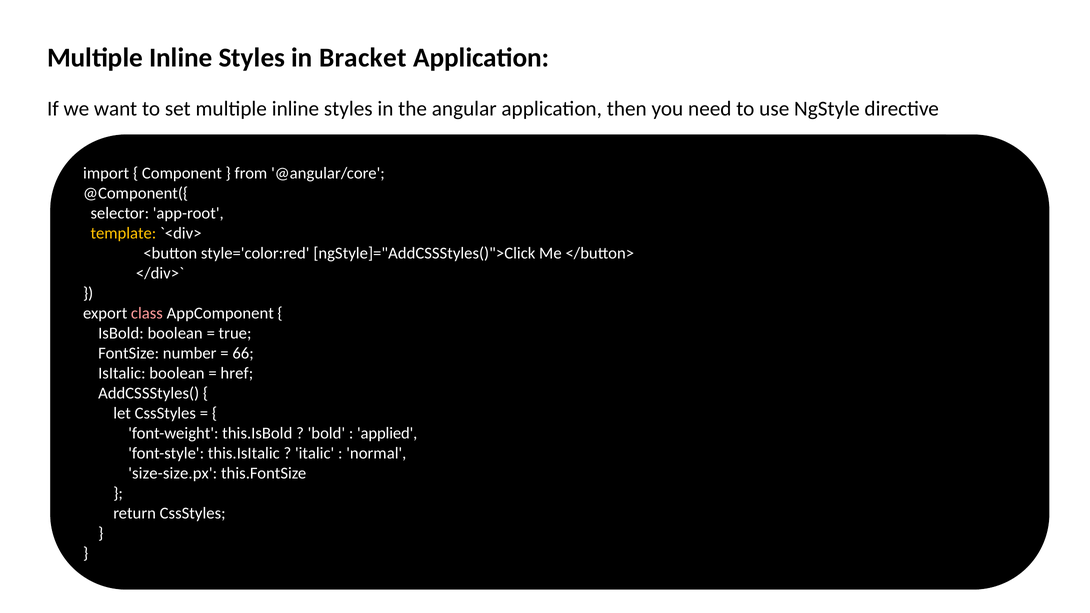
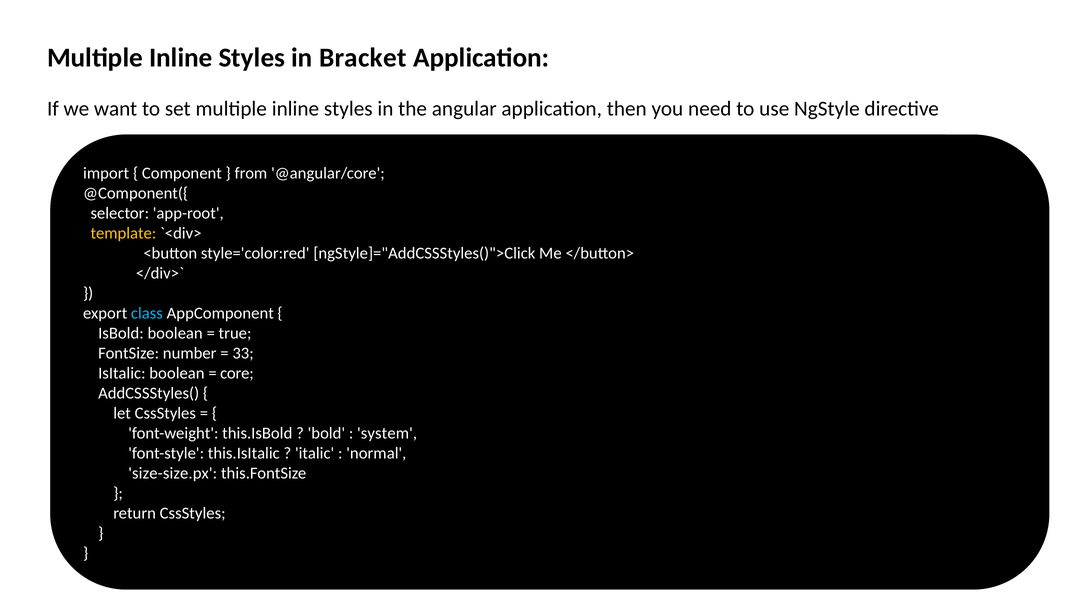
class colour: pink -> light blue (147, 313)
66: 66 -> 33 (243, 353)
href: href -> core (237, 373)
applied: applied -> system (387, 433)
